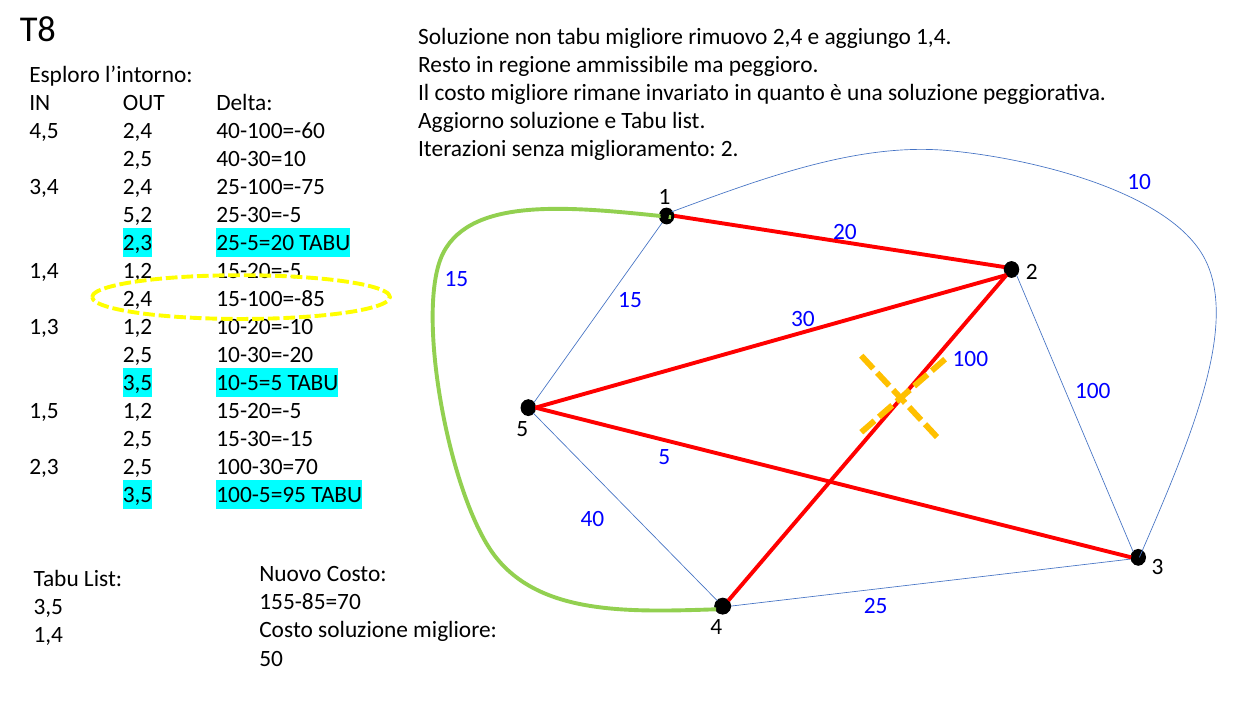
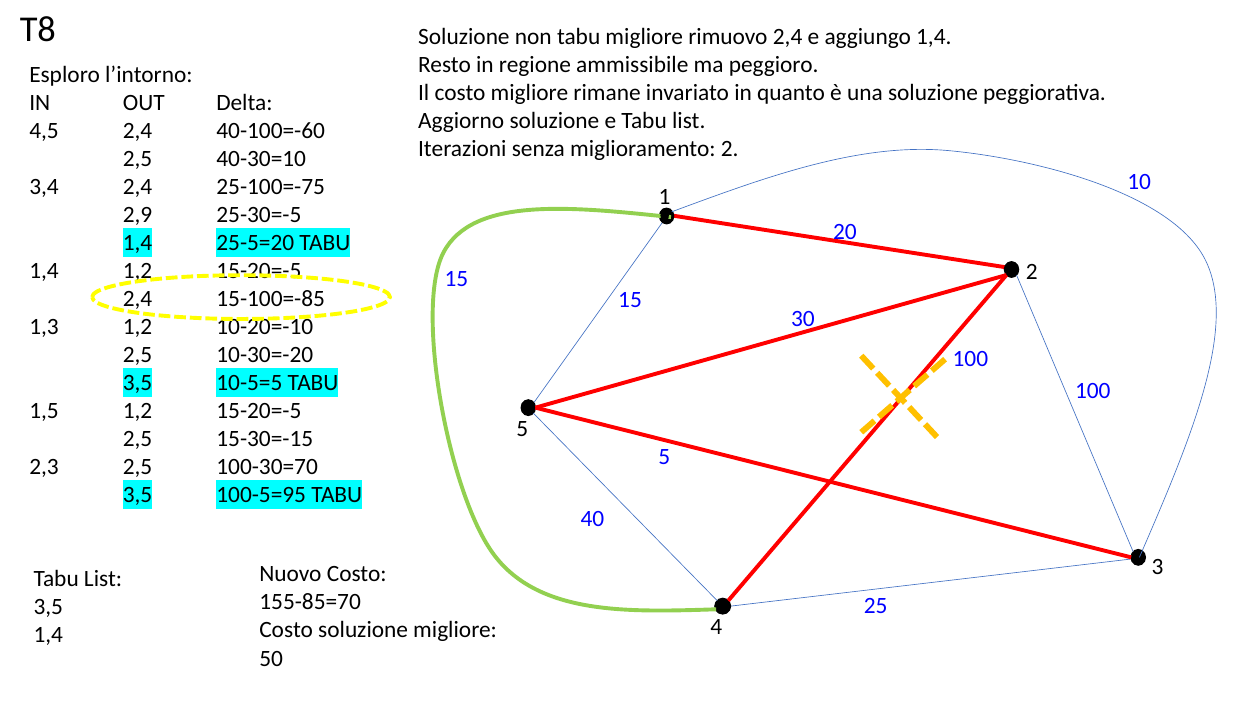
5,2: 5,2 -> 2,9 (138, 215)
2,3: 2,3 -> 1,4 (138, 243)
